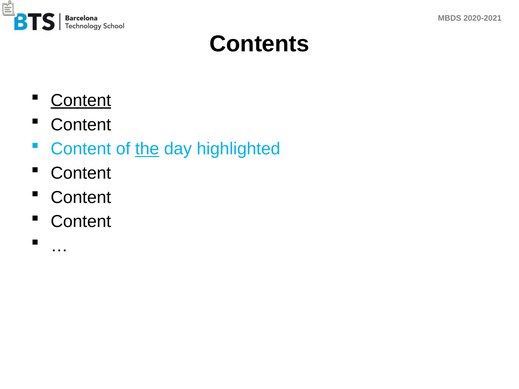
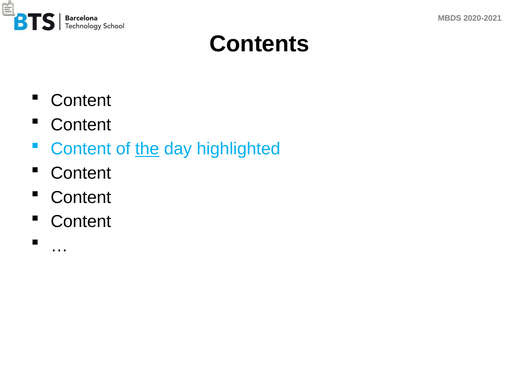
Content underline: present -> none (81, 101)
